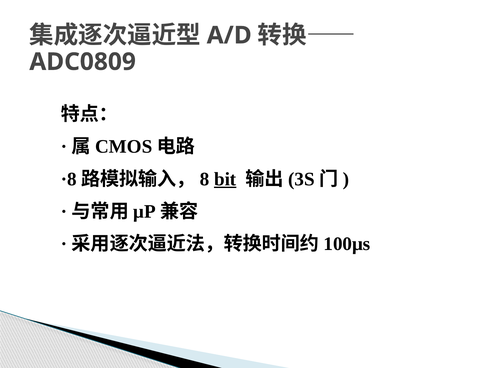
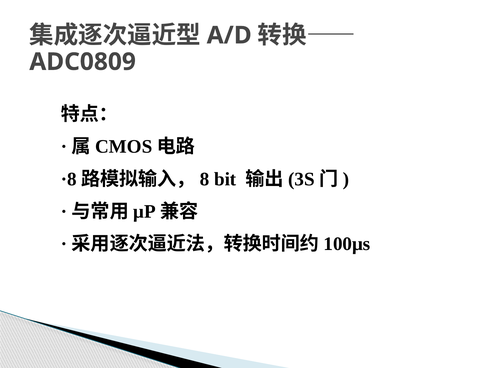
bit underline: present -> none (225, 179)
